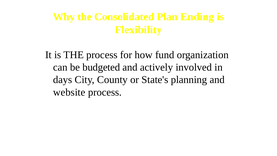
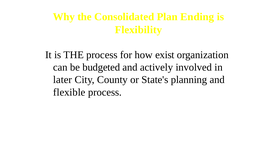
fund: fund -> exist (165, 55)
days: days -> later (63, 80)
website: website -> flexible (69, 92)
